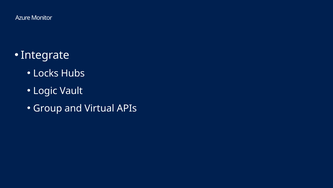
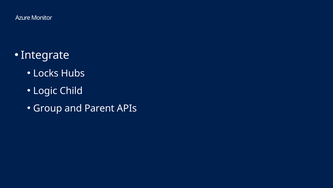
Vault: Vault -> Child (71, 91)
Virtual: Virtual -> Parent (99, 108)
